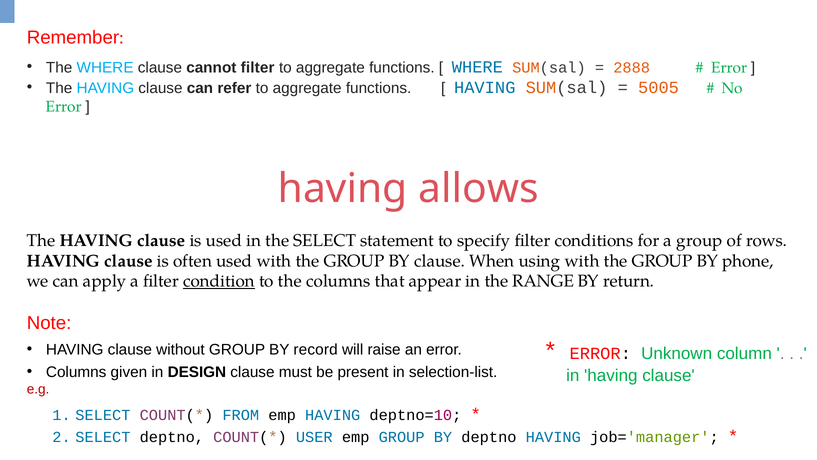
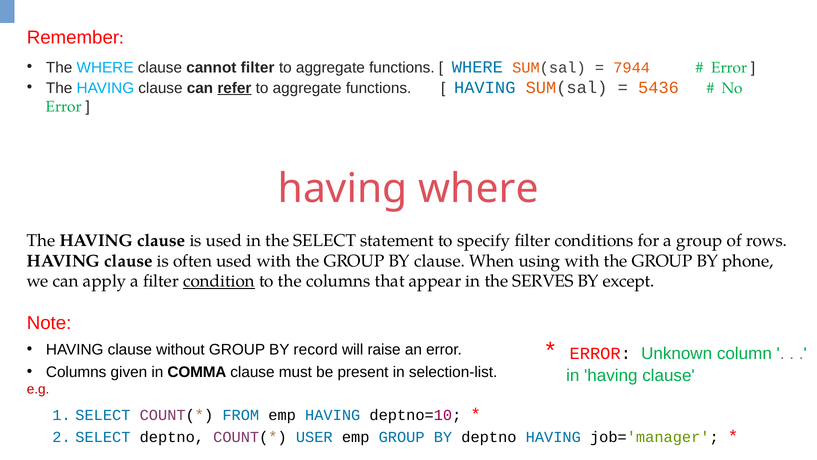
2888: 2888 -> 7944 (632, 68)
refer underline: none -> present (234, 88)
5005: 5005 -> 5436 (659, 87)
having allows: allows -> where (478, 189)
RANGE: RANGE -> SERVES (543, 281)
return: return -> except (629, 281)
DESIGN: DESIGN -> COMMA (197, 372)
